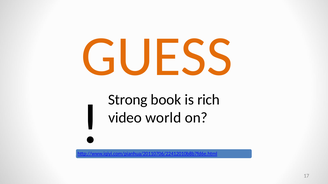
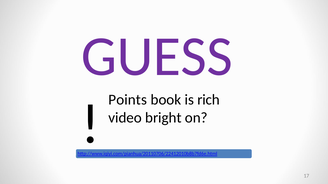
GUESS colour: orange -> purple (157, 57)
Strong: Strong -> Points (128, 100)
world: world -> bright (163, 118)
